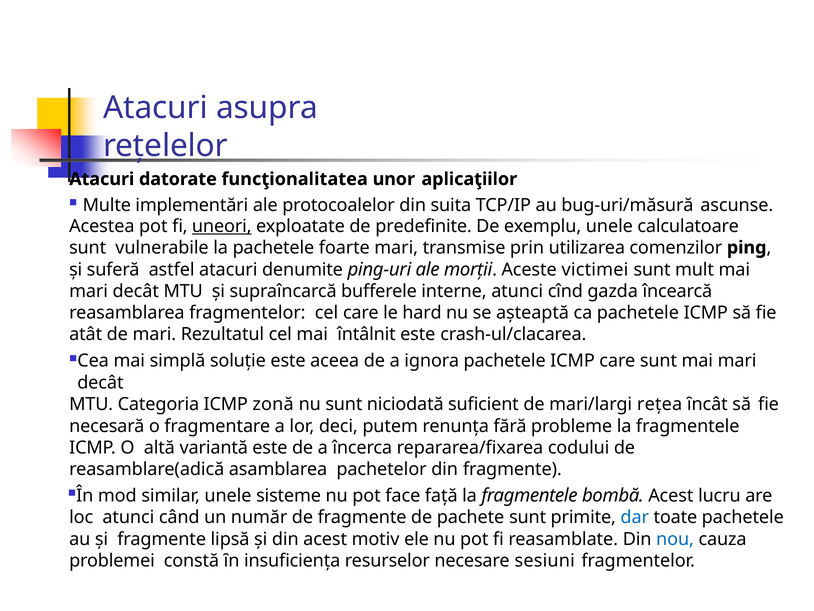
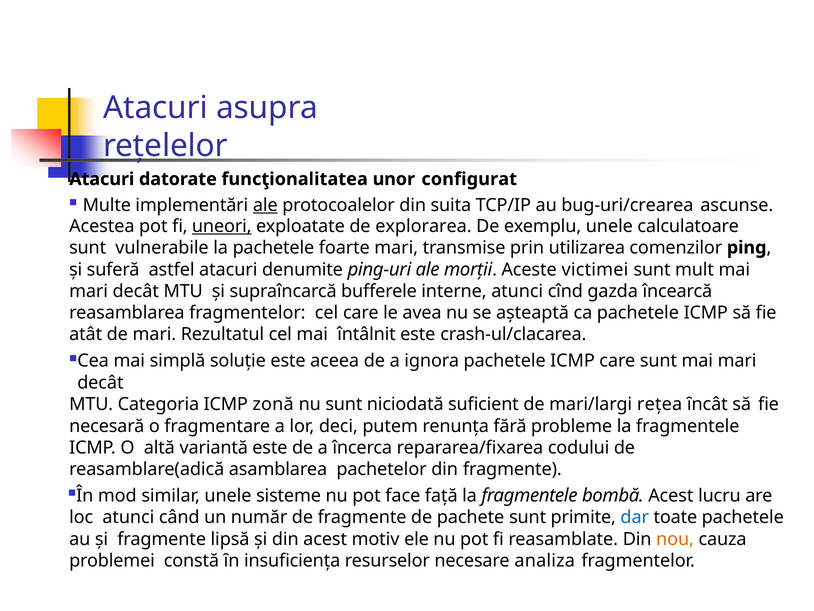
aplicaţiilor: aplicaţiilor -> configurat (469, 179)
ale underline: none -> present (265, 205)
bug-uri/măsură: bug-uri/măsură -> bug-uri/crearea (627, 205)
predefinite: predefinite -> explorarea (423, 226)
hard: hard -> avea (422, 312)
nou colour: blue -> orange (675, 539)
sesiuni: sesiuni -> analiza (545, 560)
